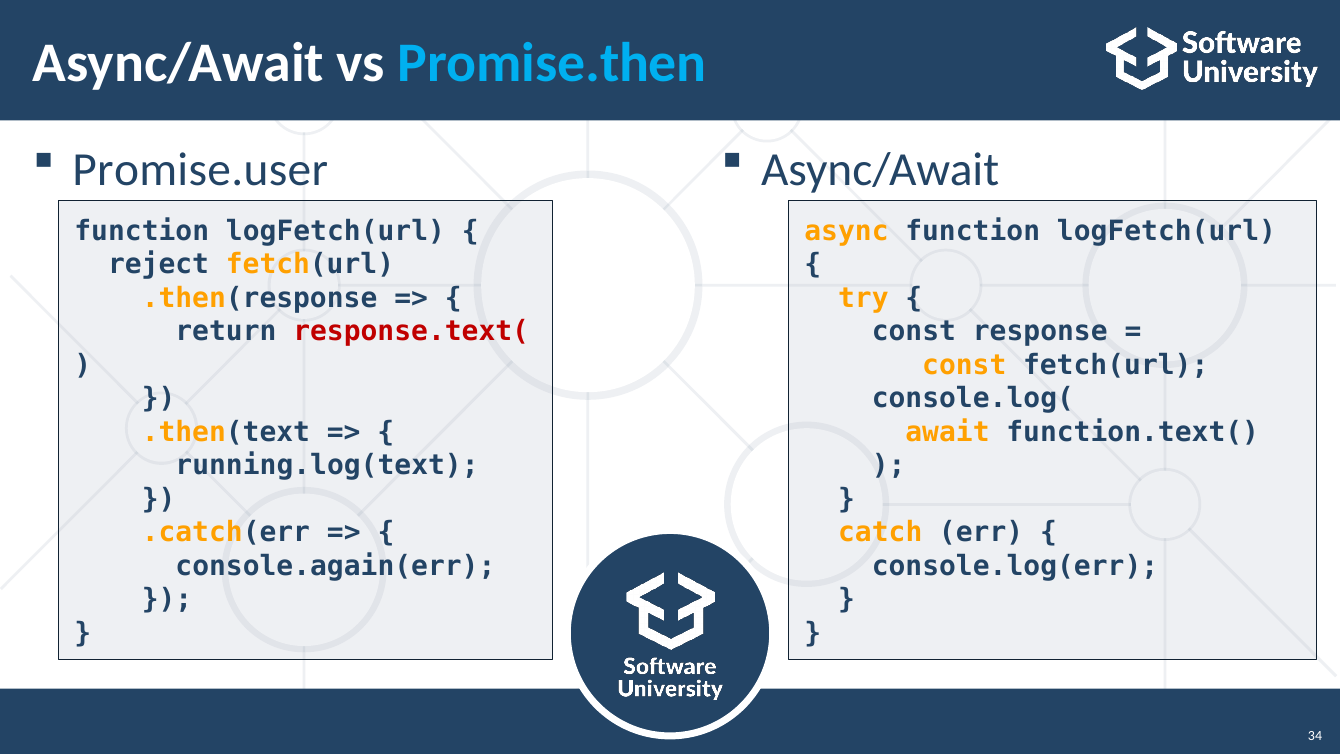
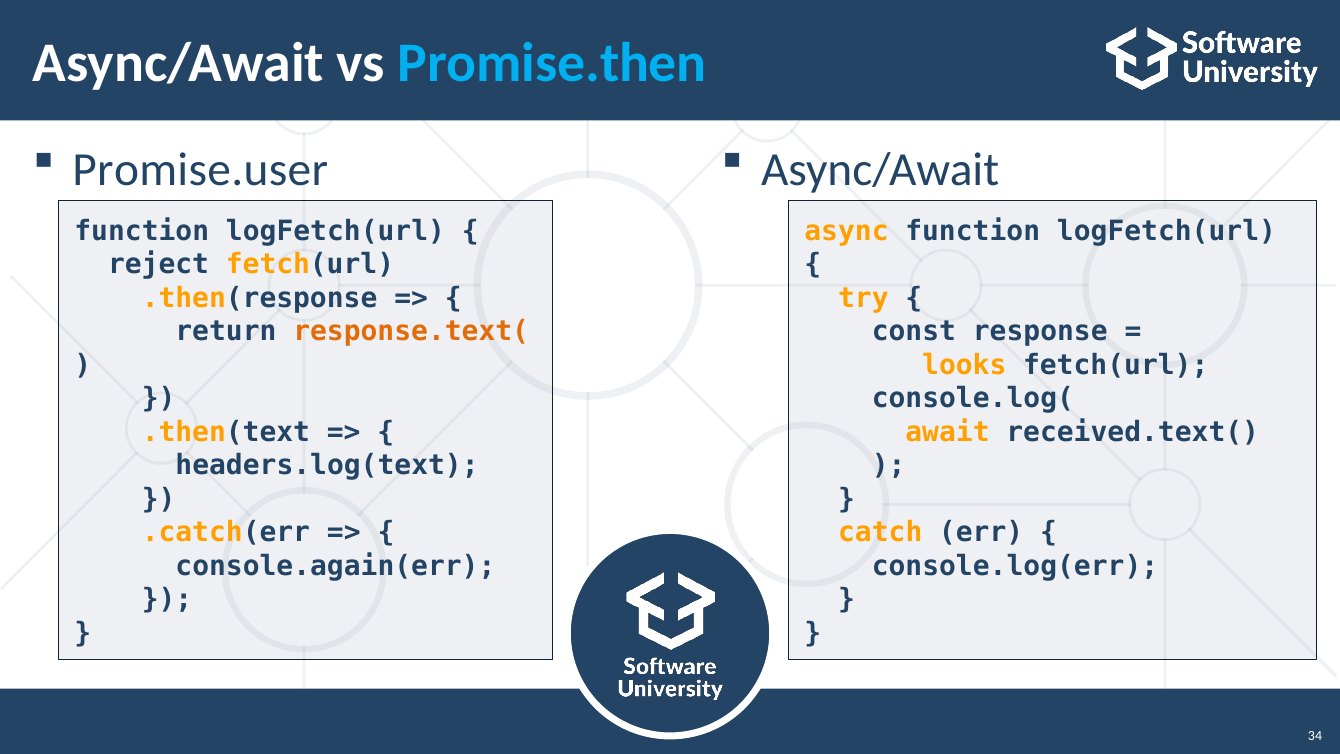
response.text( colour: red -> orange (411, 331)
const: const -> looks (964, 365)
function.text(: function.text( -> received.text( (1133, 432)
running.log(text: running.log(text -> headers.log(text (327, 465)
